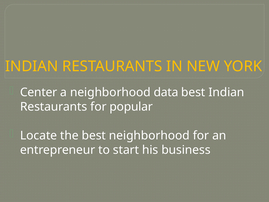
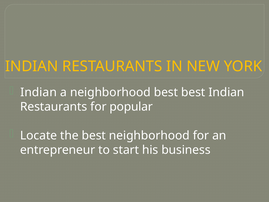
Center: Center -> Indian (39, 92)
neighborhood data: data -> best (166, 92)
